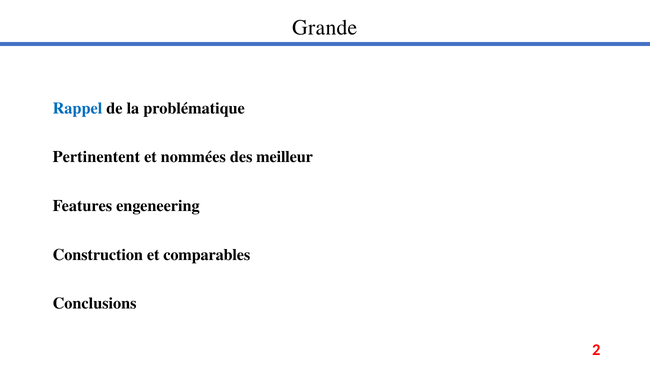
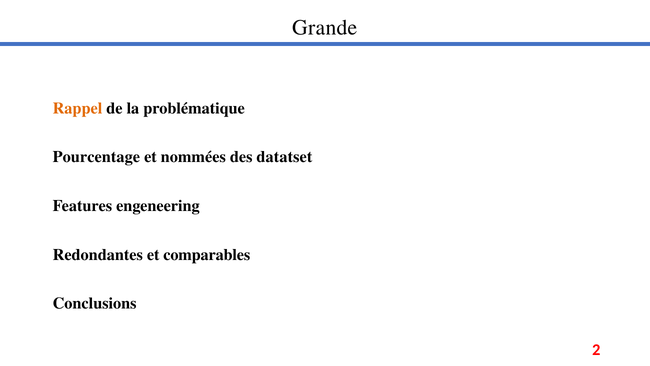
Rappel colour: blue -> orange (77, 108)
Pertinentent: Pertinentent -> Pourcentage (96, 157)
meilleur: meilleur -> datatset (284, 157)
Construction: Construction -> Redondantes (98, 254)
